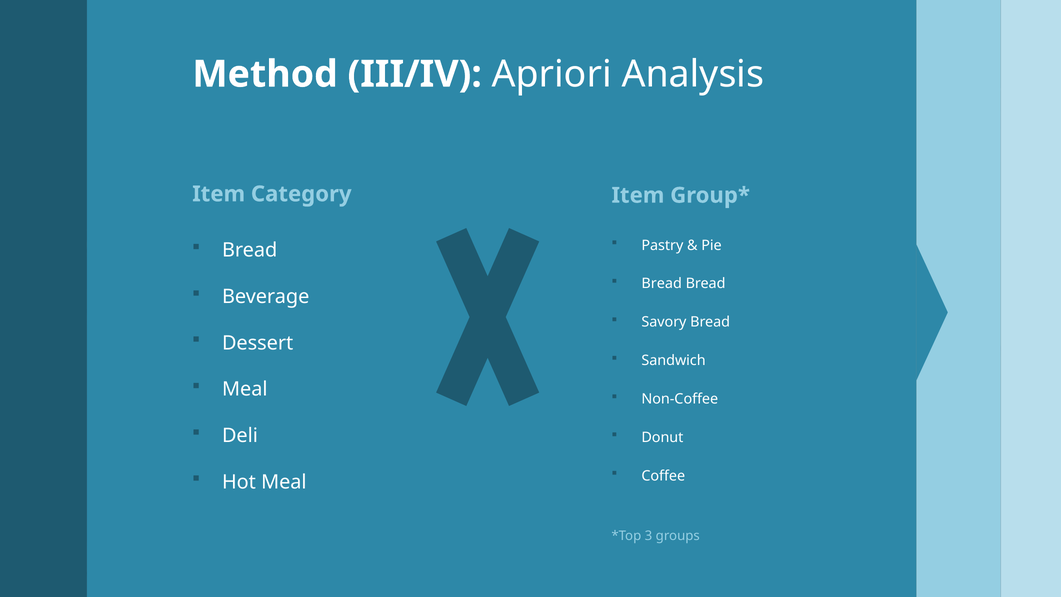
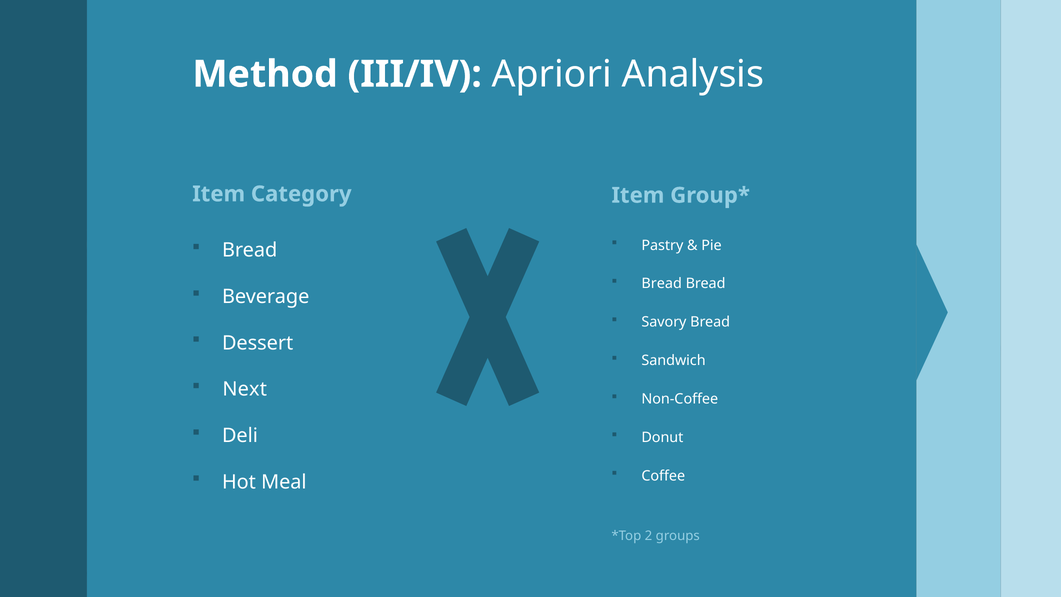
Meal: Meal -> Next (245, 389)
3: 3 -> 2 (648, 536)
